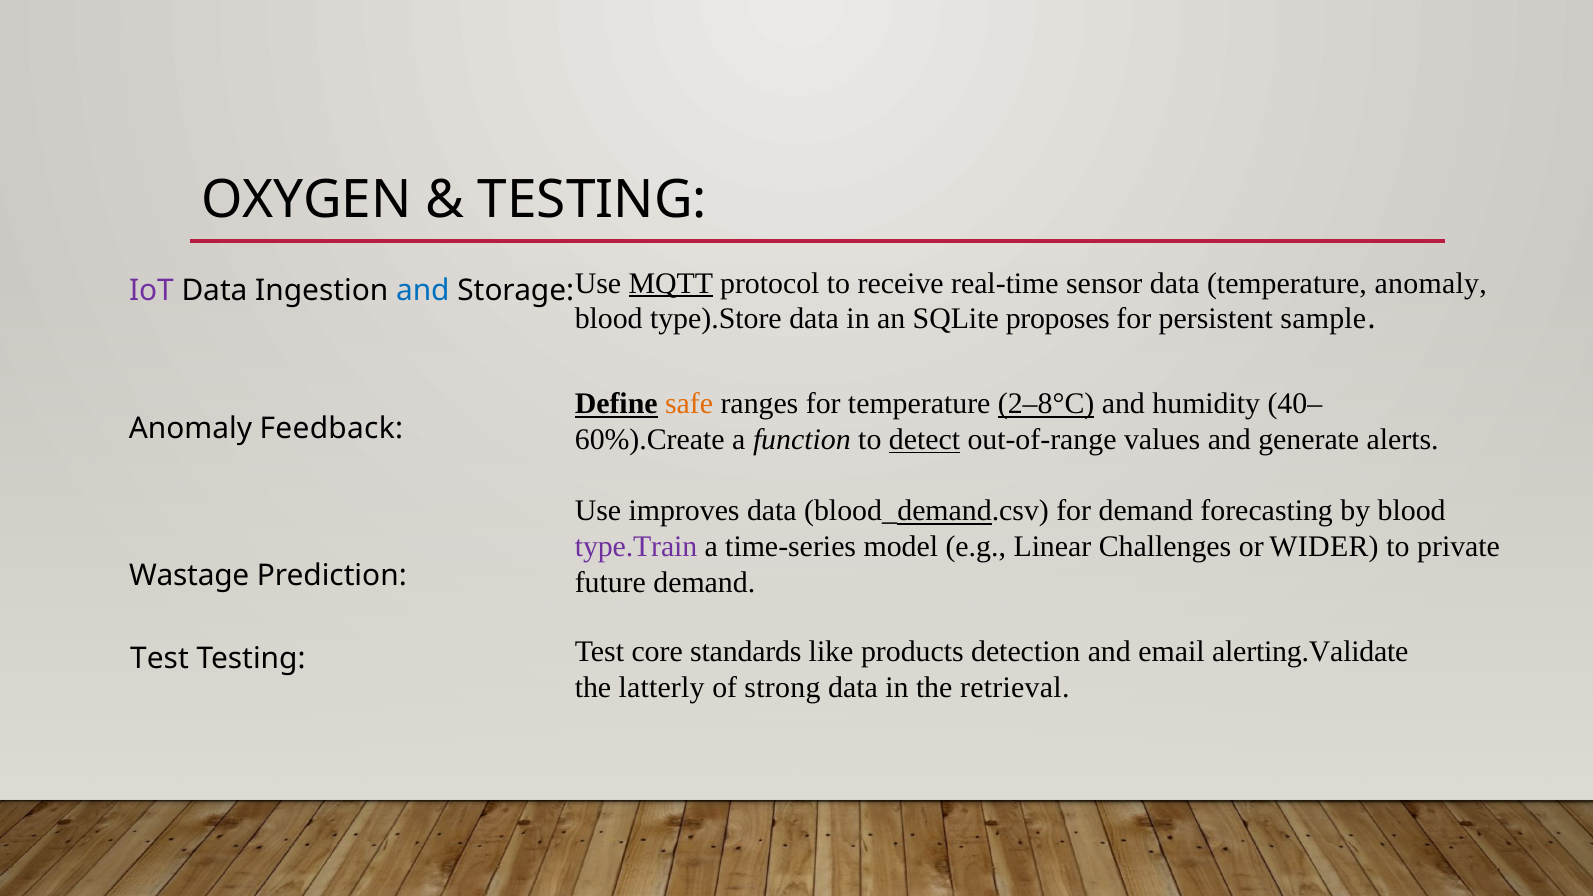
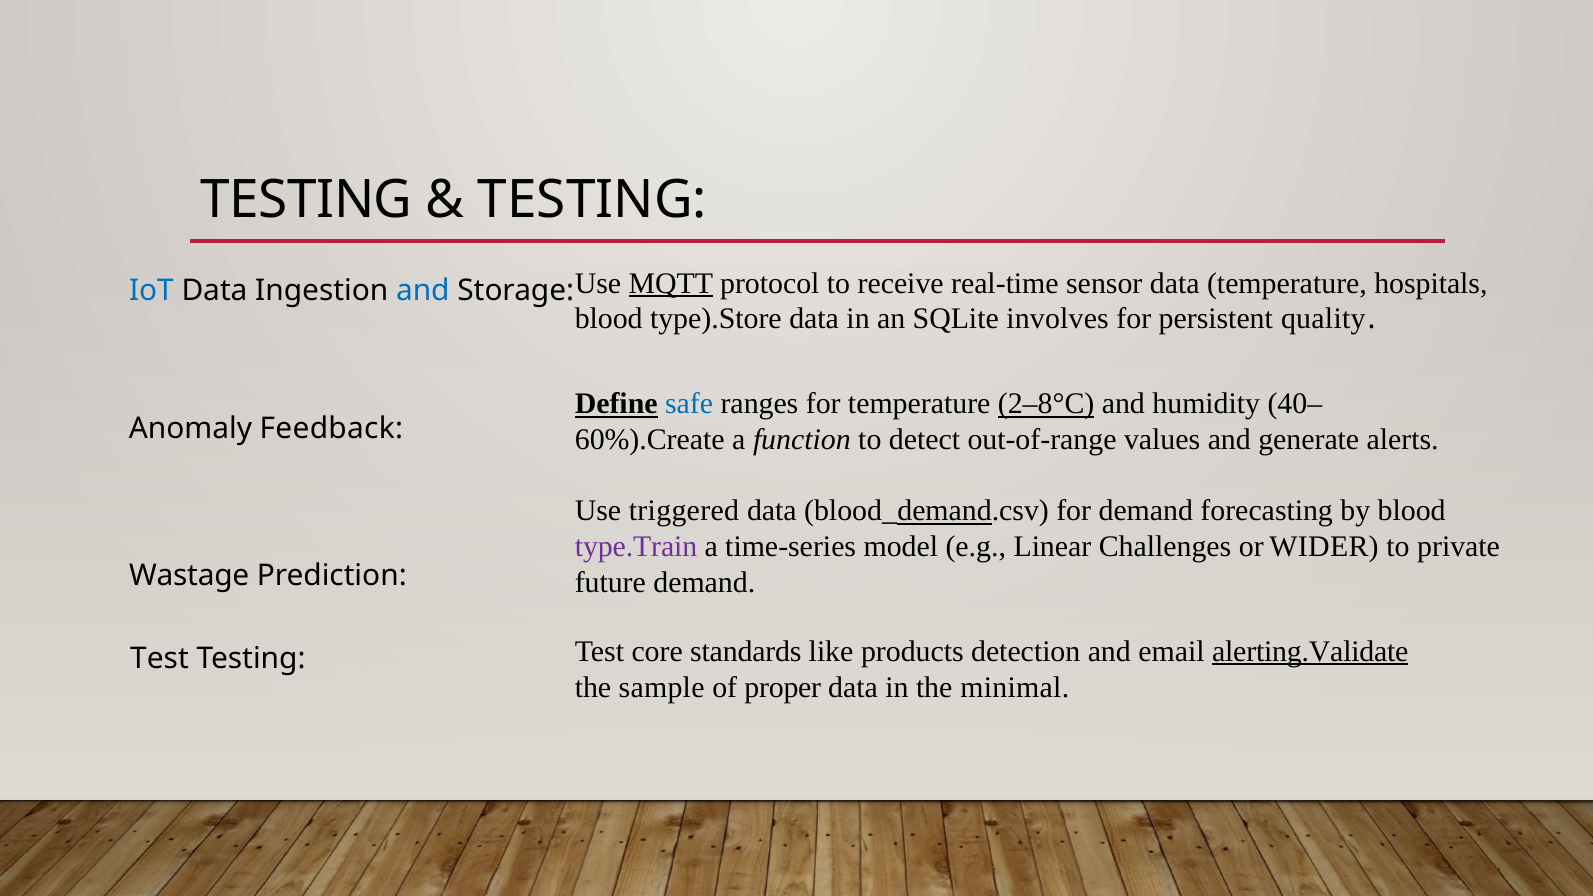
OXYGEN: OXYGEN -> TESTING (307, 200)
IoT colour: purple -> blue (151, 291)
temperature anomaly: anomaly -> hospitals (1431, 283)
proposes: proposes -> involves (1058, 319)
sample: sample -> quality (1323, 319)
safe colour: orange -> blue (689, 404)
detect underline: present -> none (924, 440)
improves: improves -> triggered (684, 511)
alerting.Validate underline: none -> present (1310, 652)
latterly: latterly -> sample (662, 687)
strong: strong -> proper (783, 687)
retrieval: retrieval -> minimal (1015, 687)
